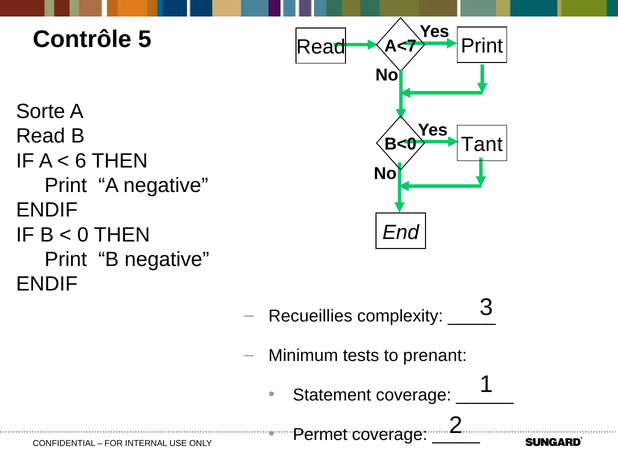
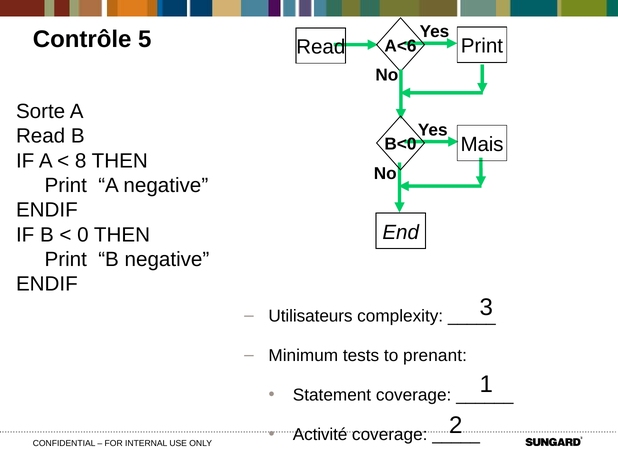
A<7: A<7 -> A<6 (400, 46)
Tant: Tant -> Mais (482, 145)
6: 6 -> 8 (81, 161)
Recueillies: Recueillies -> Utilisateurs (311, 317)
Permet: Permet -> Activité (320, 435)
